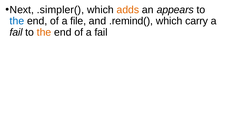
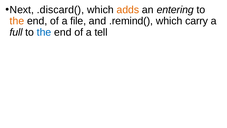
.simpler(: .simpler( -> .discard( (60, 10)
appears: appears -> entering (175, 10)
the colour: blue -> orange (17, 21)
fail: fail -> full (16, 32)
the colour: orange -> blue (44, 32)
of a fail: fail -> tell (101, 32)
